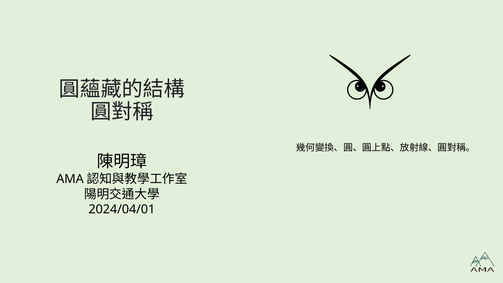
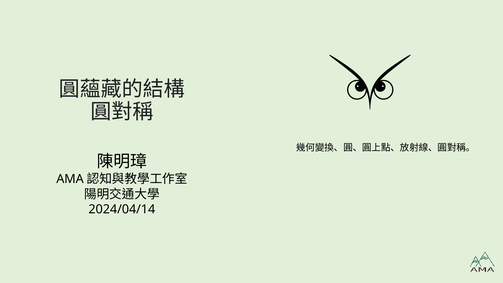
2024/04/01: 2024/04/01 -> 2024/04/14 (122, 209)
